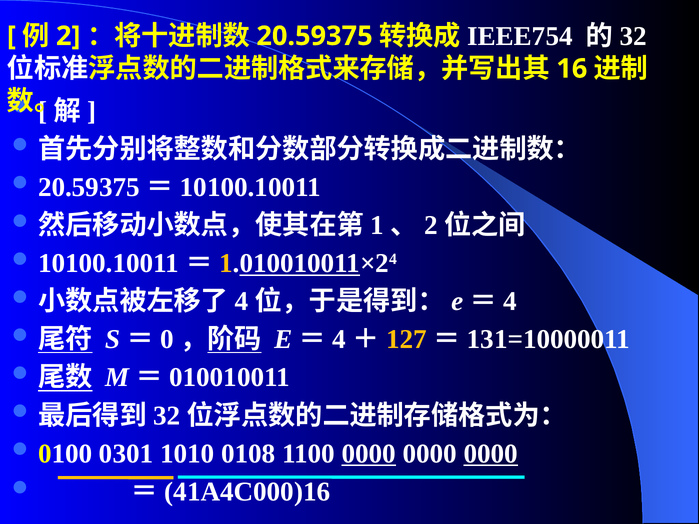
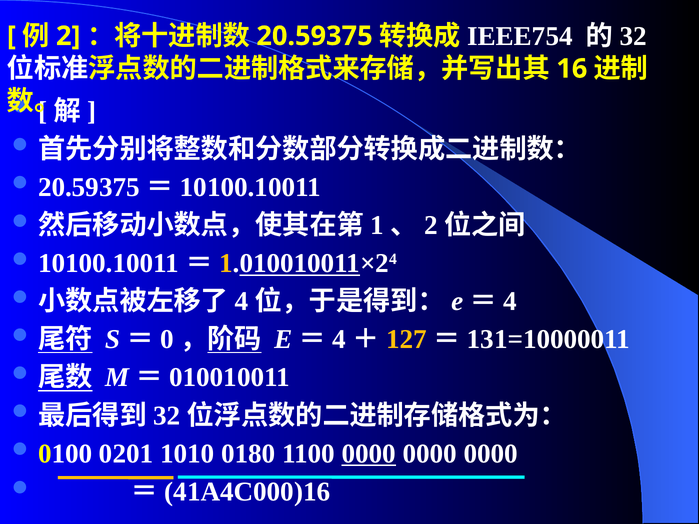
0301: 0301 -> 0201 (126, 454)
0108: 0108 -> 0180 (248, 454)
0000 underline: present -> none (491, 454)
